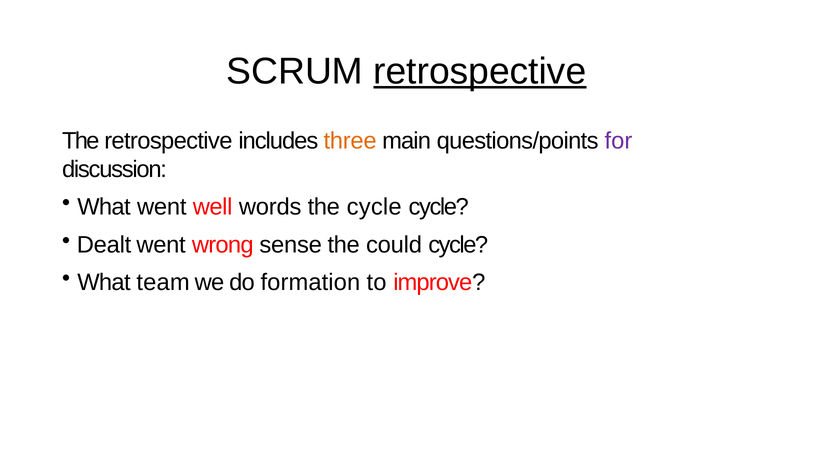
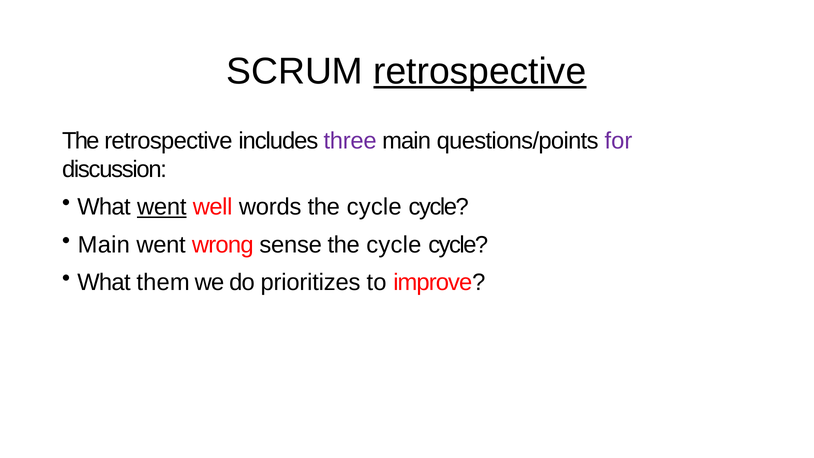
three colour: orange -> purple (350, 141)
went underline: none -> present (162, 207)
Dealt: Dealt -> Main (104, 245)
could: could -> cycle (394, 245)
team: team -> them (163, 282)
formation: formation -> prioritizes (311, 282)
